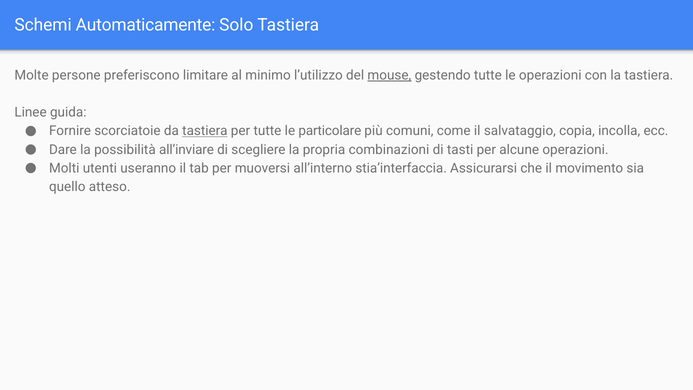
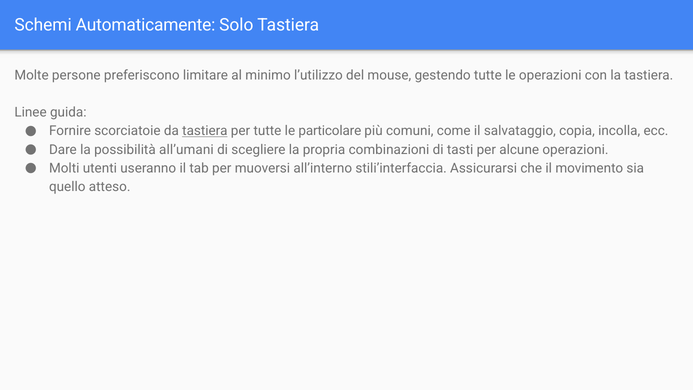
mouse underline: present -> none (389, 75)
all’inviare: all’inviare -> all’umani (186, 150)
stia’interfaccia: stia’interfaccia -> stili’interfaccia (401, 168)
